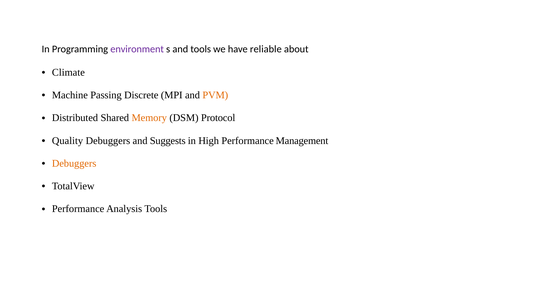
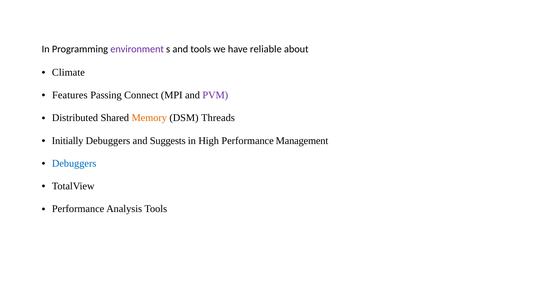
Machine: Machine -> Features (70, 95)
Discrete: Discrete -> Connect (141, 95)
PVM colour: orange -> purple (215, 95)
Protocol: Protocol -> Threads (218, 118)
Quality: Quality -> Initially (68, 141)
Debuggers colour: orange -> blue (74, 163)
